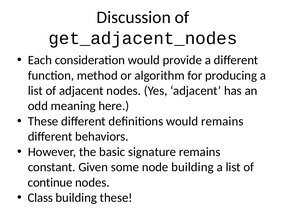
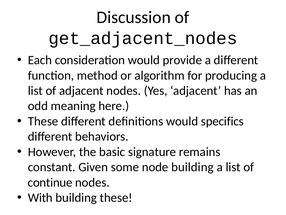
would remains: remains -> specifics (222, 121)
Class: Class -> With (40, 197)
